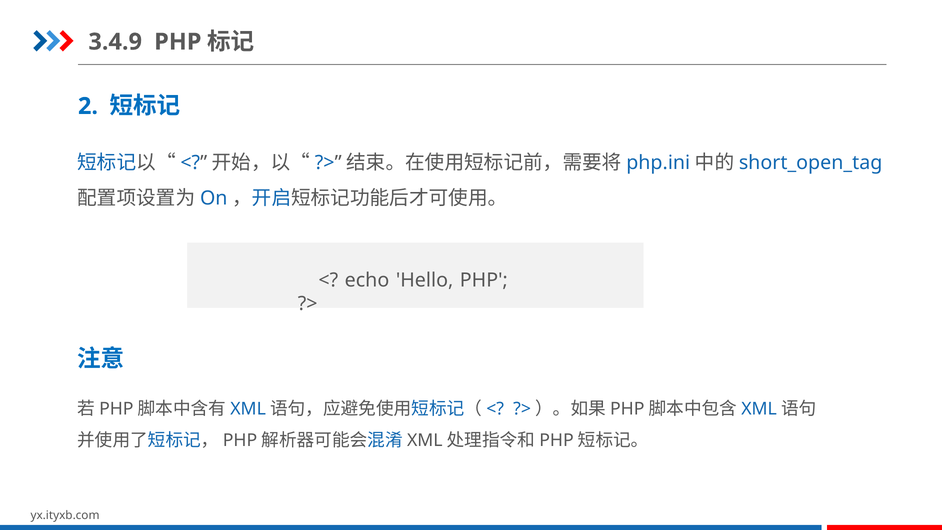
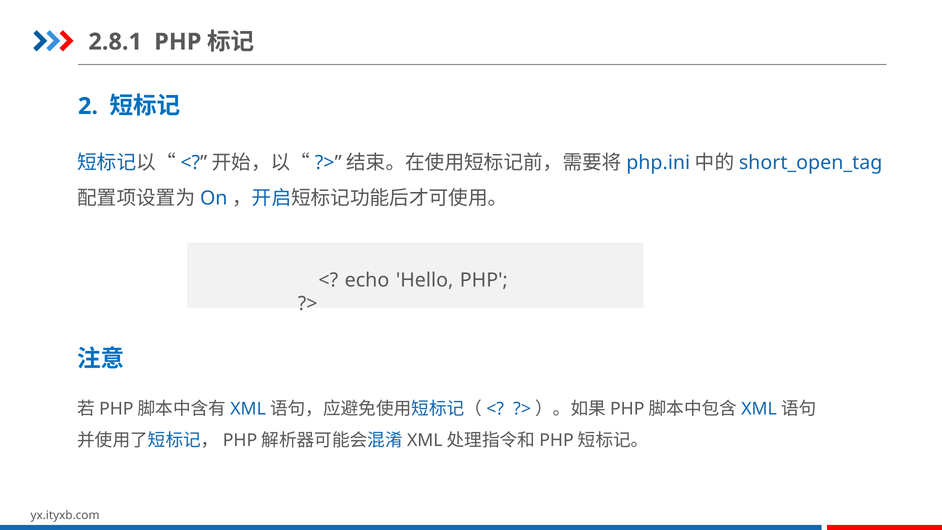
3.4.9: 3.4.9 -> 2.8.1 (115, 42)
